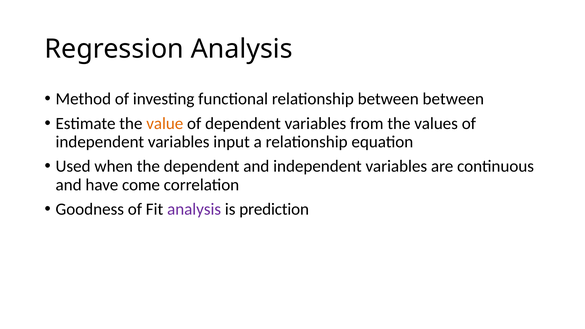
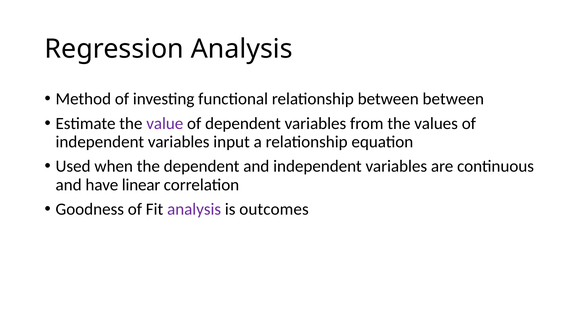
value colour: orange -> purple (165, 123)
come: come -> linear (141, 185)
prediction: prediction -> outcomes (274, 209)
